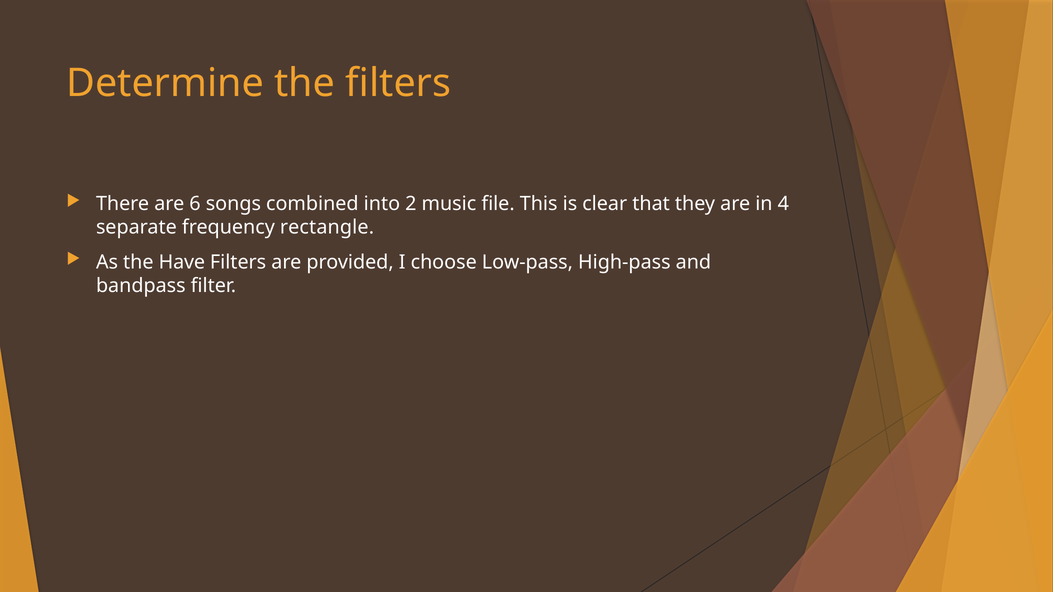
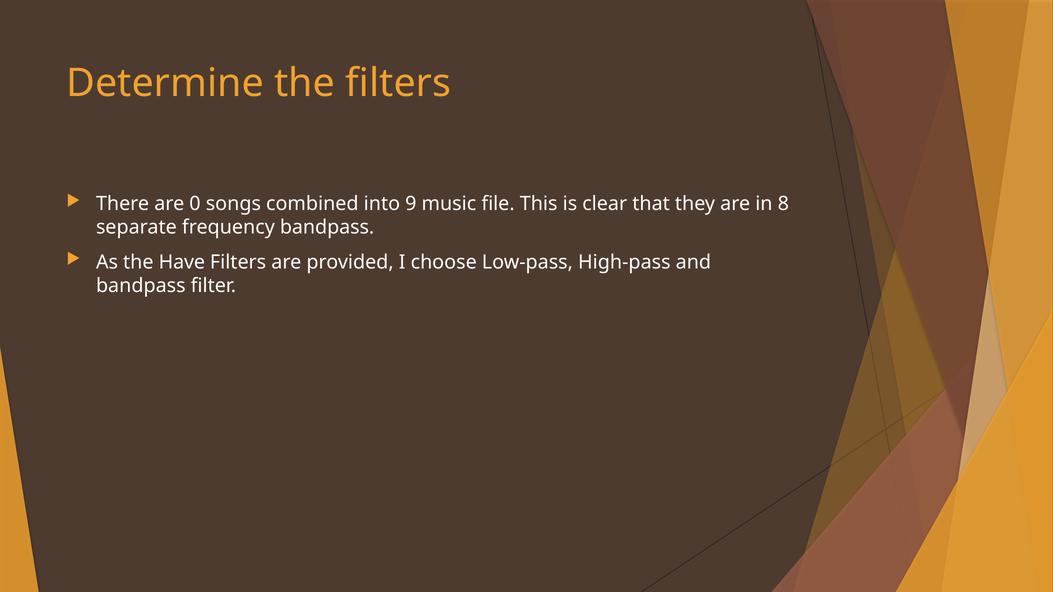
6: 6 -> 0 (195, 204)
2: 2 -> 9 (411, 204)
4: 4 -> 8 (783, 204)
frequency rectangle: rectangle -> bandpass (327, 227)
